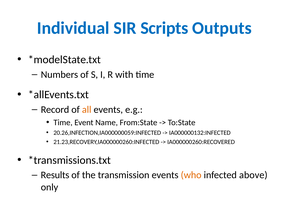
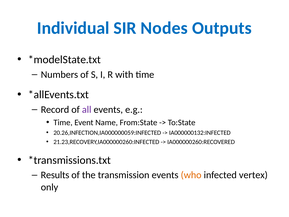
Scripts: Scripts -> Nodes (164, 28)
all colour: orange -> purple (87, 110)
above: above -> vertex (253, 175)
